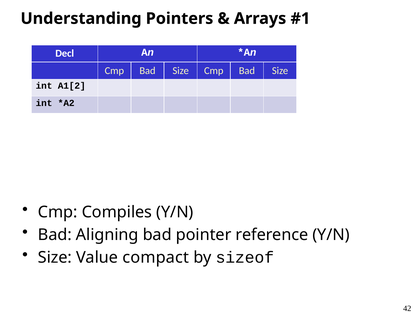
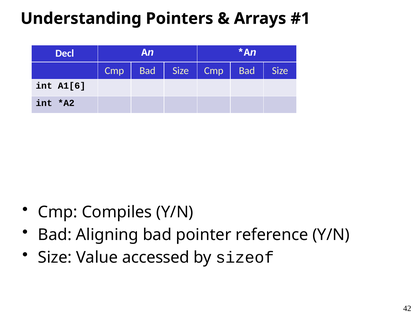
A1[2: A1[2 -> A1[6 (72, 86)
compact: compact -> accessed (156, 257)
